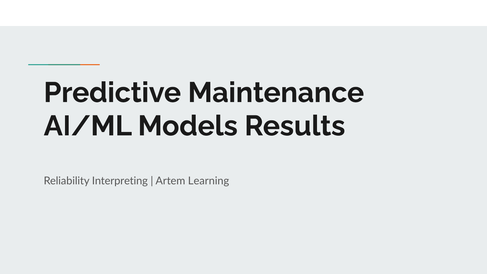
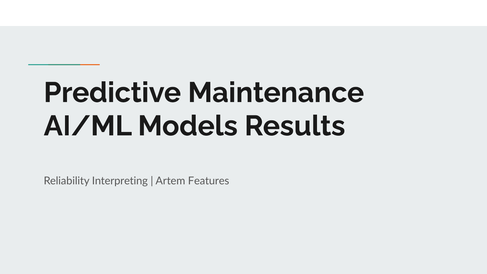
Learning: Learning -> Features (209, 181)
